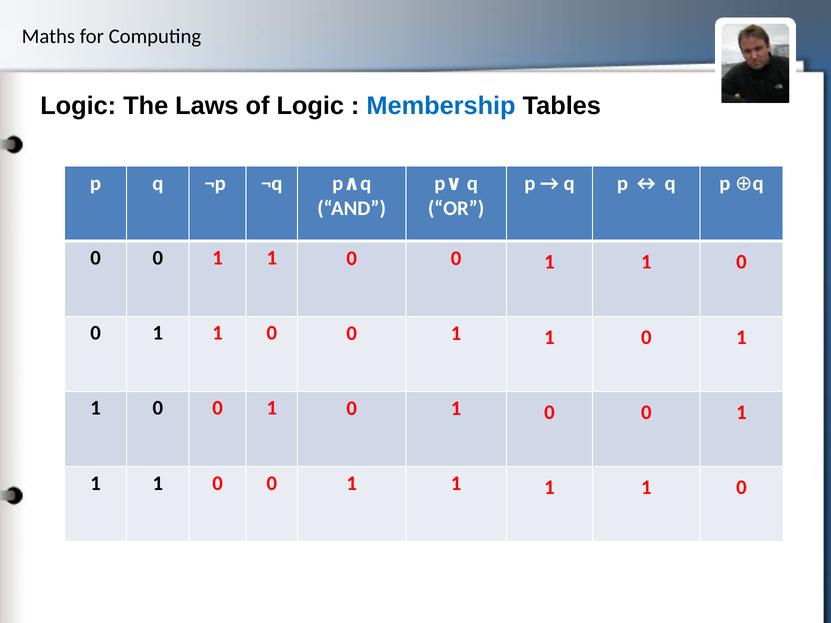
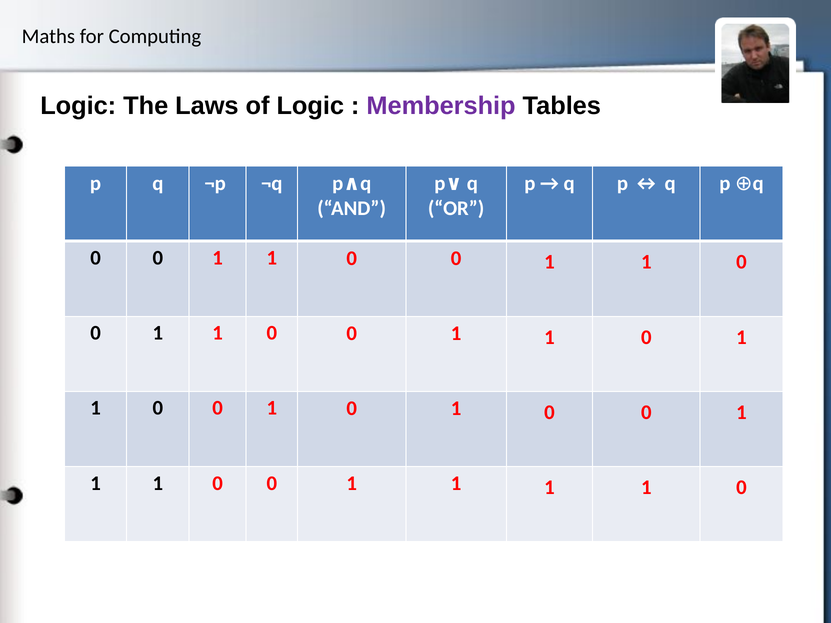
Membership colour: blue -> purple (441, 106)
